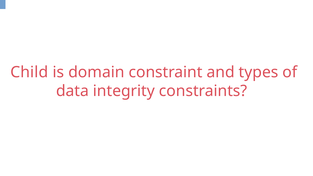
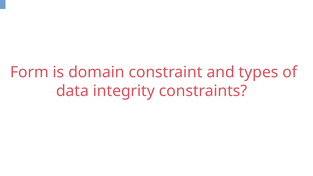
Child: Child -> Form (29, 72)
